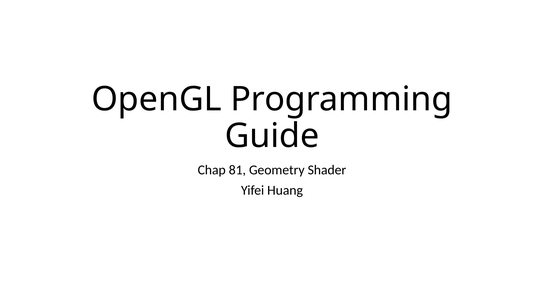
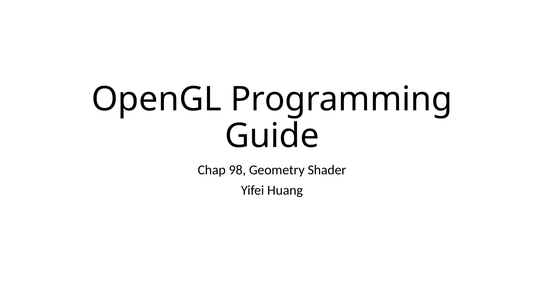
81: 81 -> 98 (237, 170)
